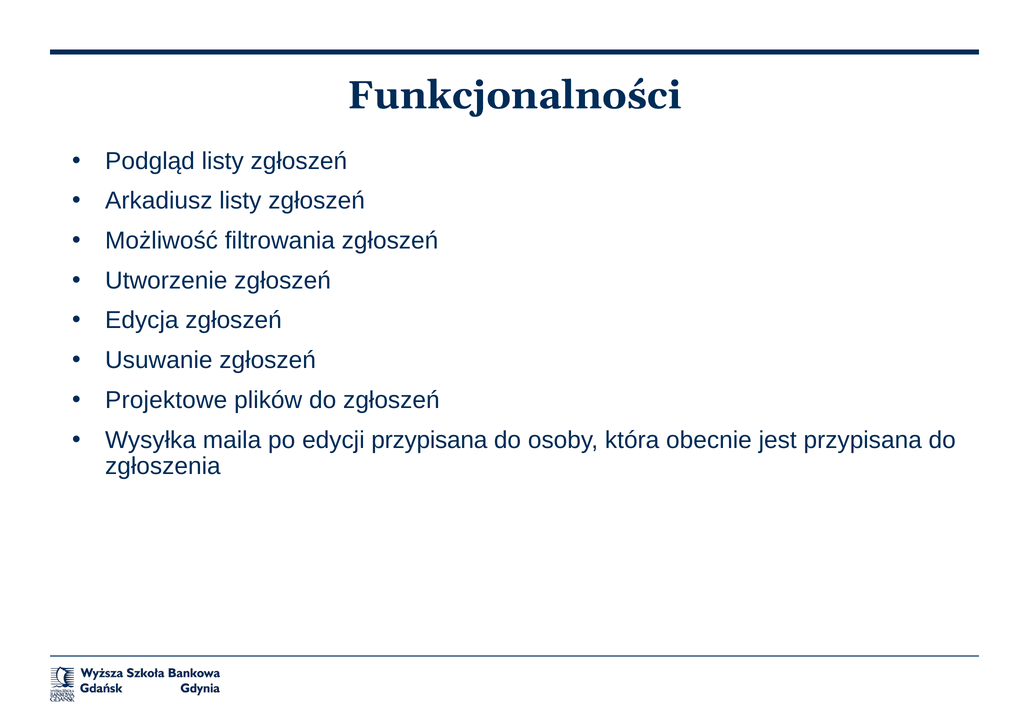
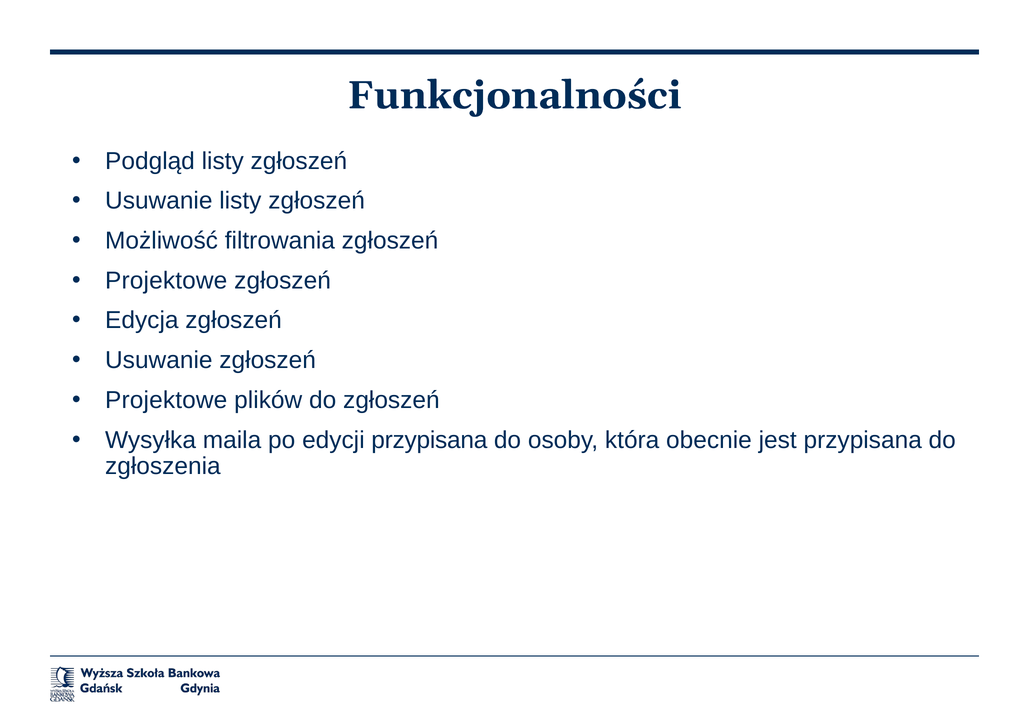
Arkadiusz: Arkadiusz -> Usuwanie (159, 201)
Utworzenie: Utworzenie -> Projektowe (166, 281)
